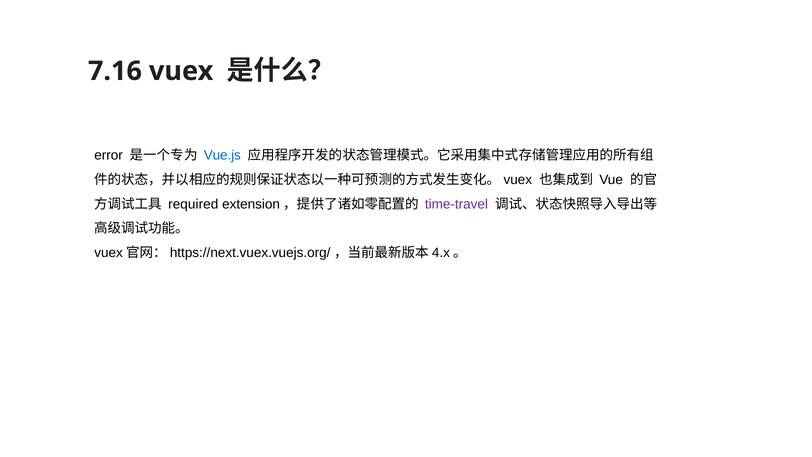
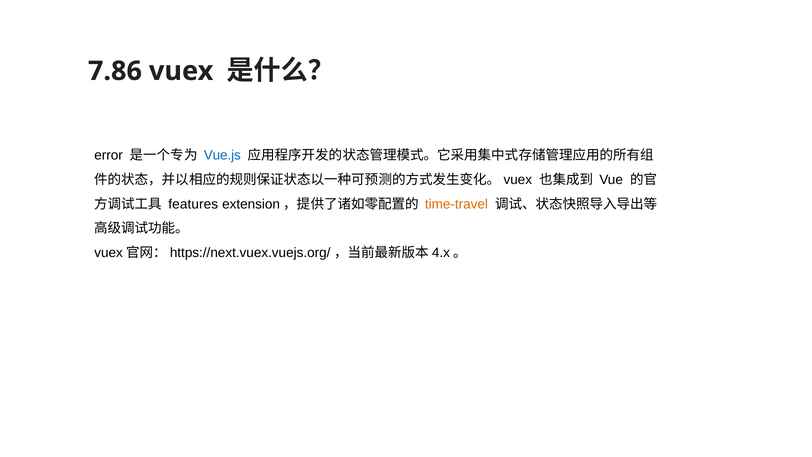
7.16: 7.16 -> 7.86 (115, 71)
required: required -> features (193, 204)
time-travel colour: purple -> orange (456, 204)
